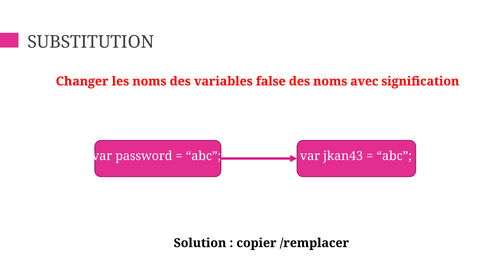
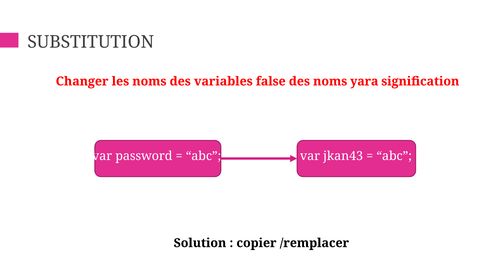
avec: avec -> yara (364, 81)
